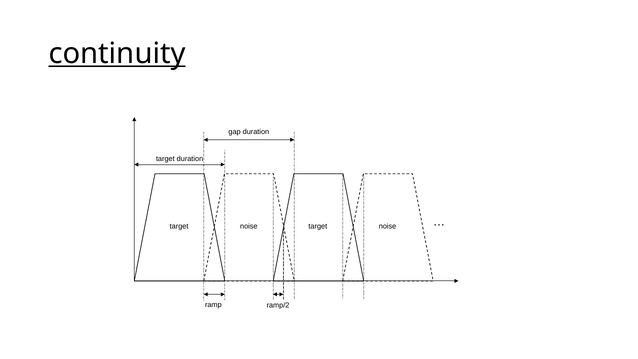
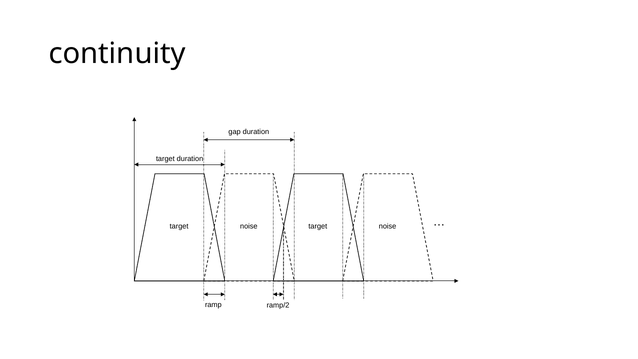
continuity underline: present -> none (117, 54)
